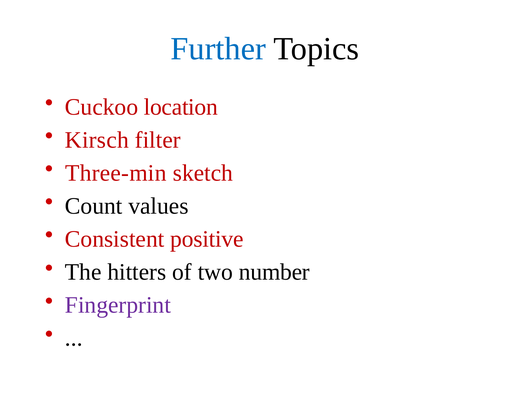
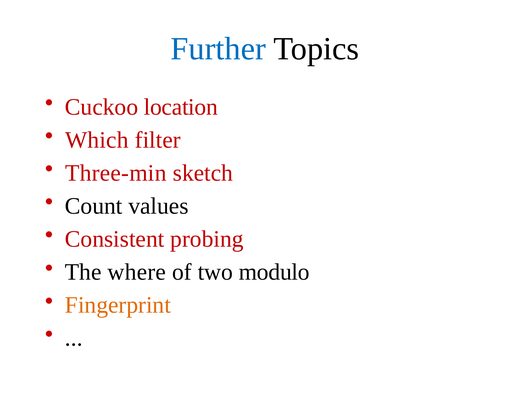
Kirsch: Kirsch -> Which (97, 140)
positive: positive -> probing (207, 239)
hitters: hitters -> where (137, 272)
number: number -> modulo (274, 272)
Fingerprint colour: purple -> orange (118, 305)
